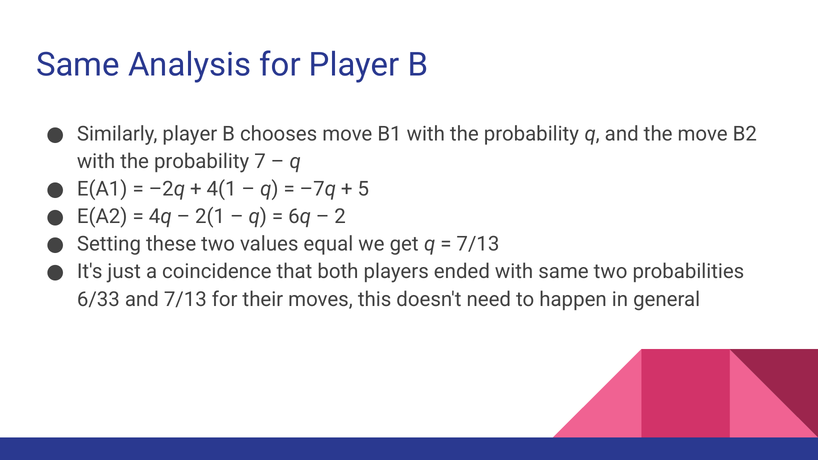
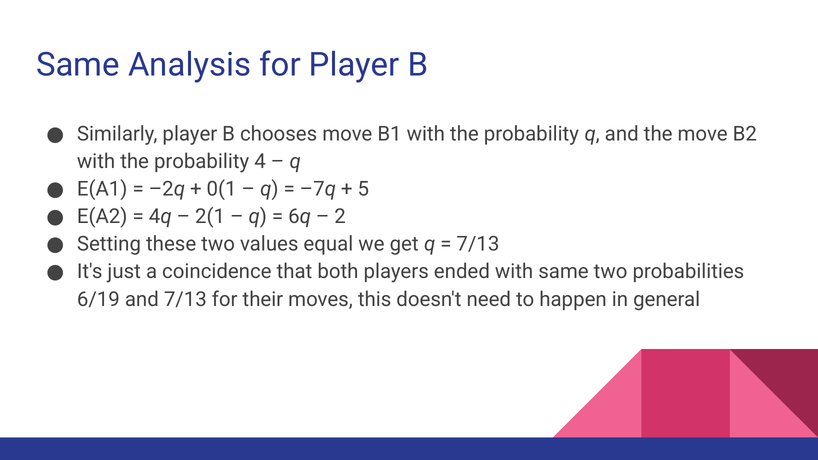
7: 7 -> 4 (260, 162)
4(1: 4(1 -> 0(1 (222, 189)
6/33: 6/33 -> 6/19 (98, 299)
